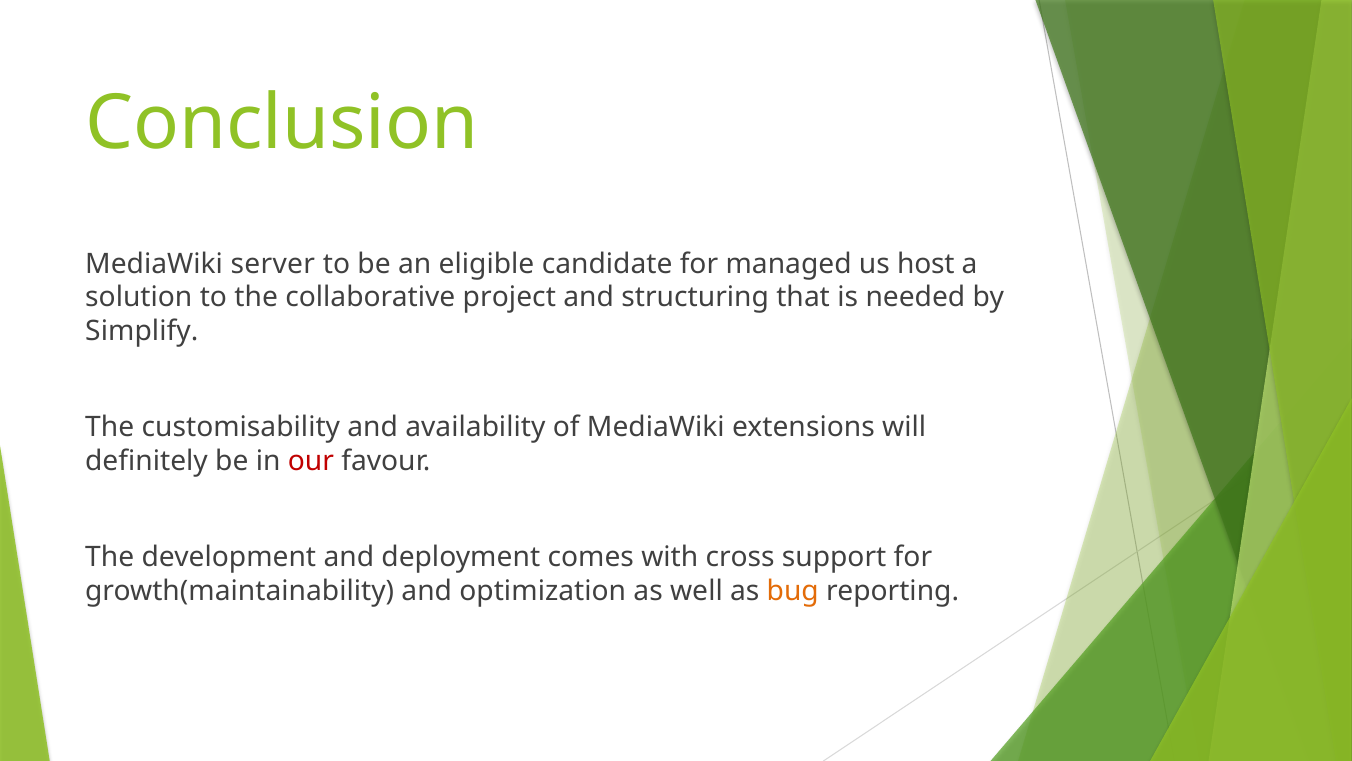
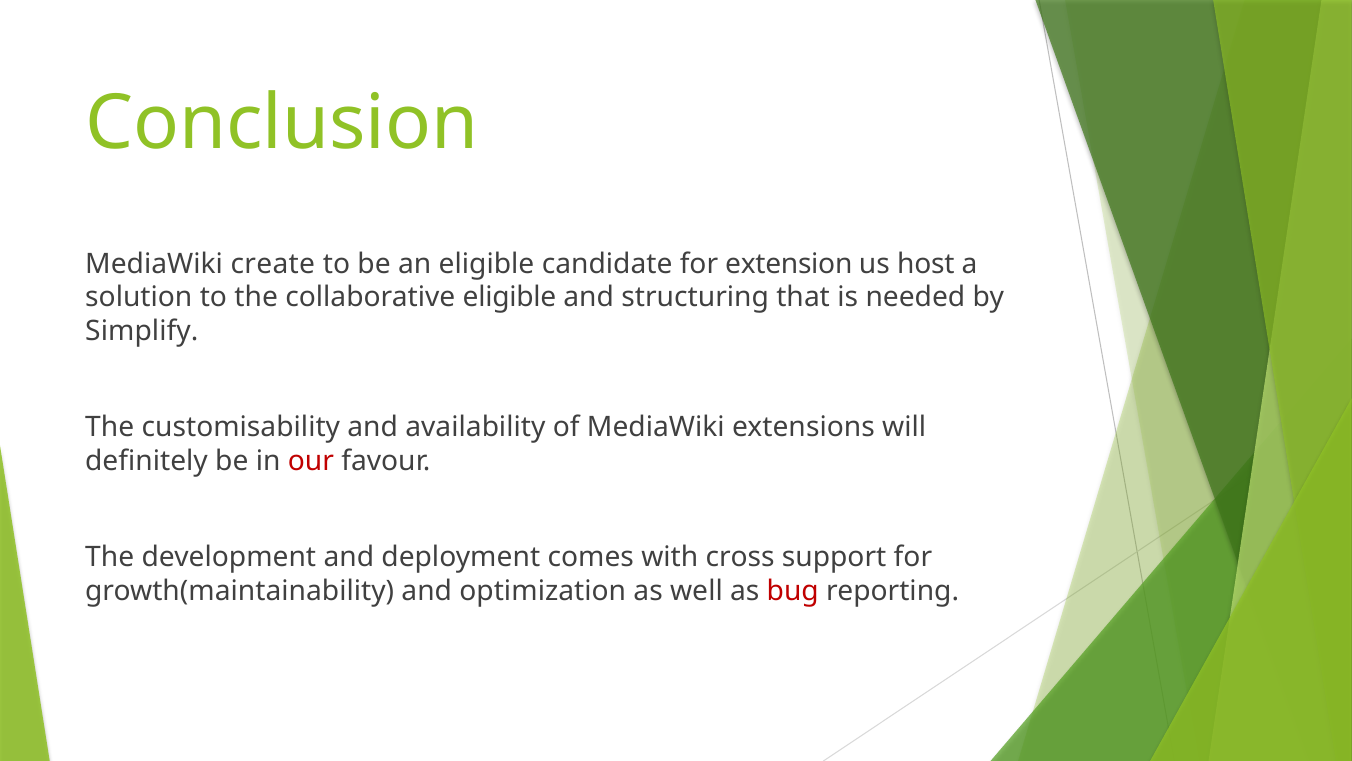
server: server -> create (273, 264)
managed: managed -> extension (789, 264)
collaborative project: project -> eligible (510, 297)
bug colour: orange -> red (793, 591)
